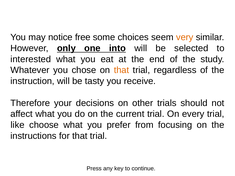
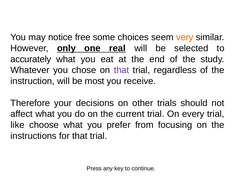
into: into -> real (117, 48)
interested: interested -> accurately (31, 59)
that colour: orange -> purple (121, 70)
tasty: tasty -> most (95, 81)
